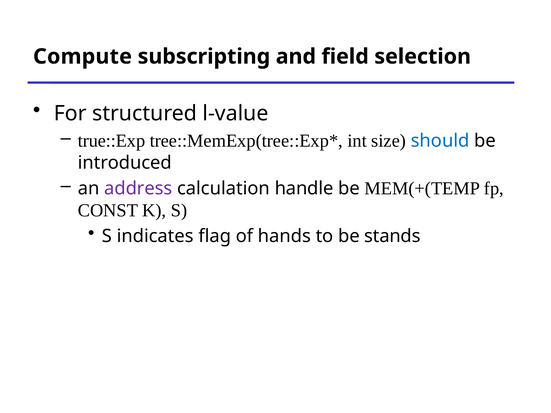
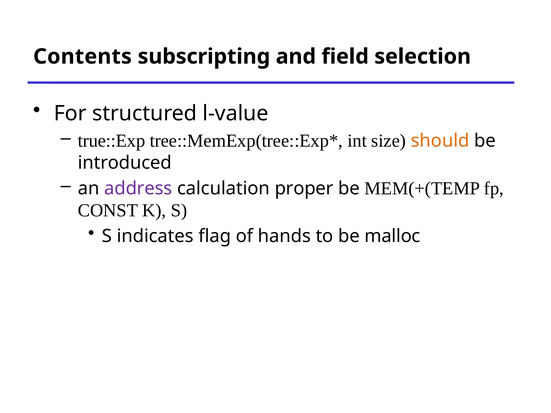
Compute: Compute -> Contents (82, 57)
should colour: blue -> orange (440, 141)
handle: handle -> proper (304, 189)
stands: stands -> malloc (392, 236)
